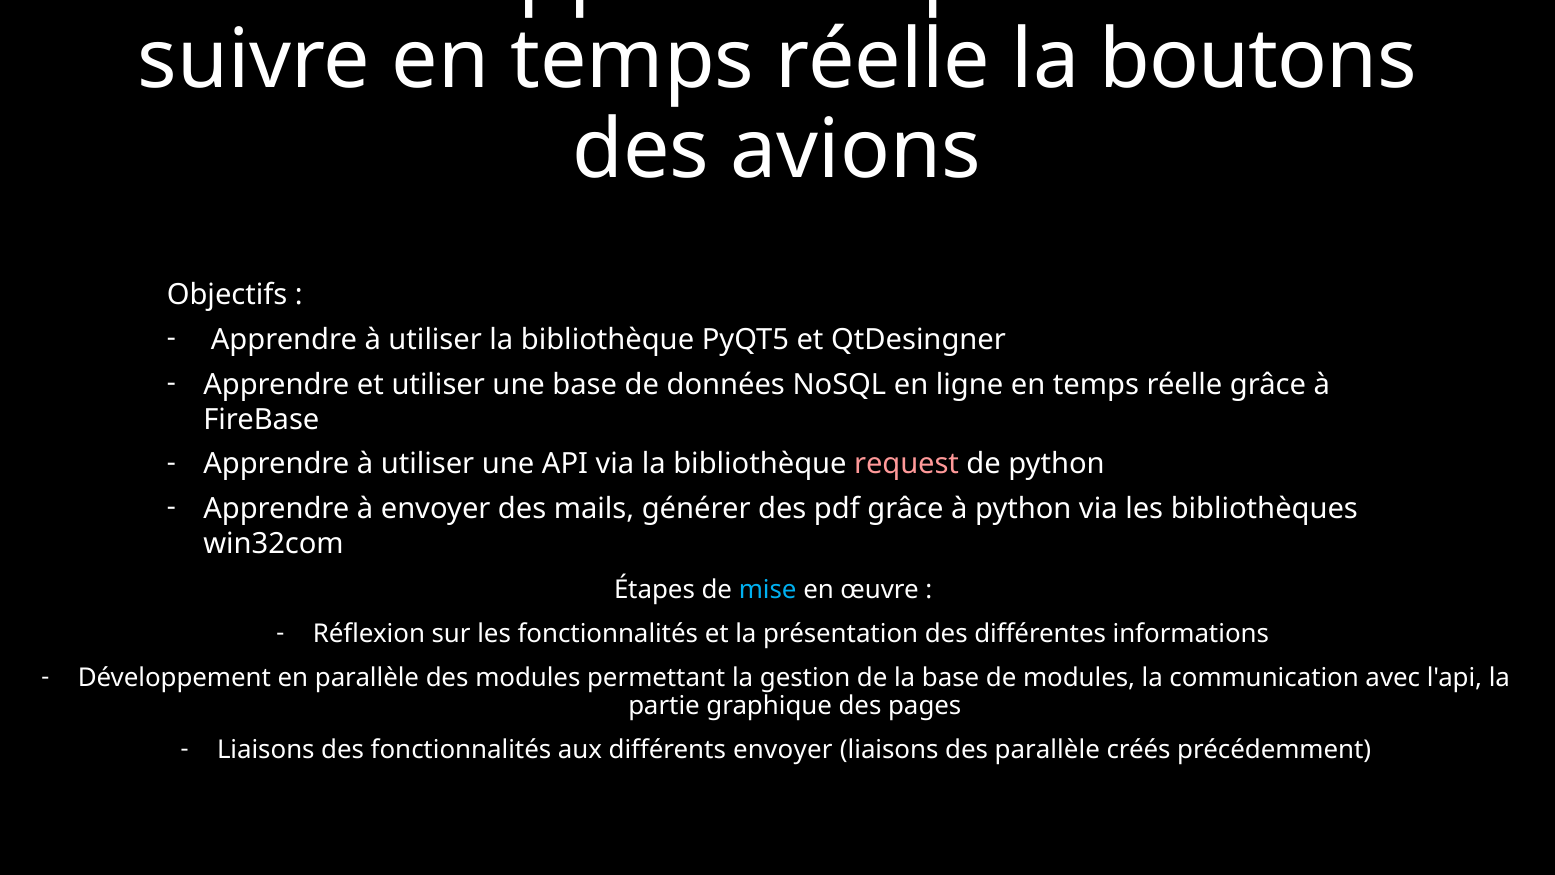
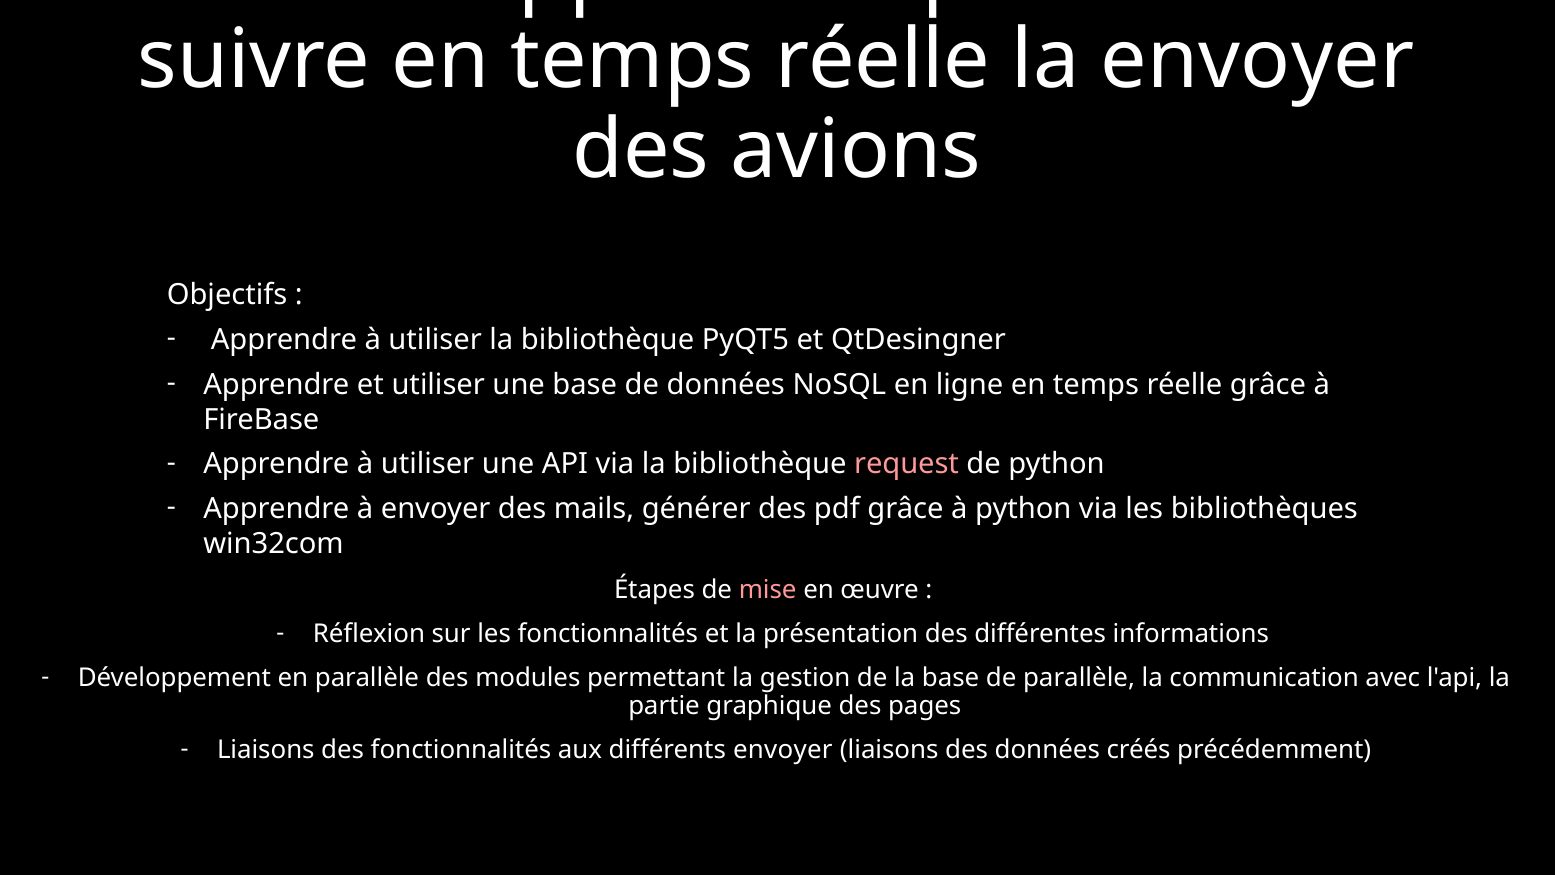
la boutons: boutons -> envoyer (1258, 61)
mise colour: light blue -> pink (768, 590)
de modules: modules -> parallèle (1079, 678)
des parallèle: parallèle -> données (1047, 750)
